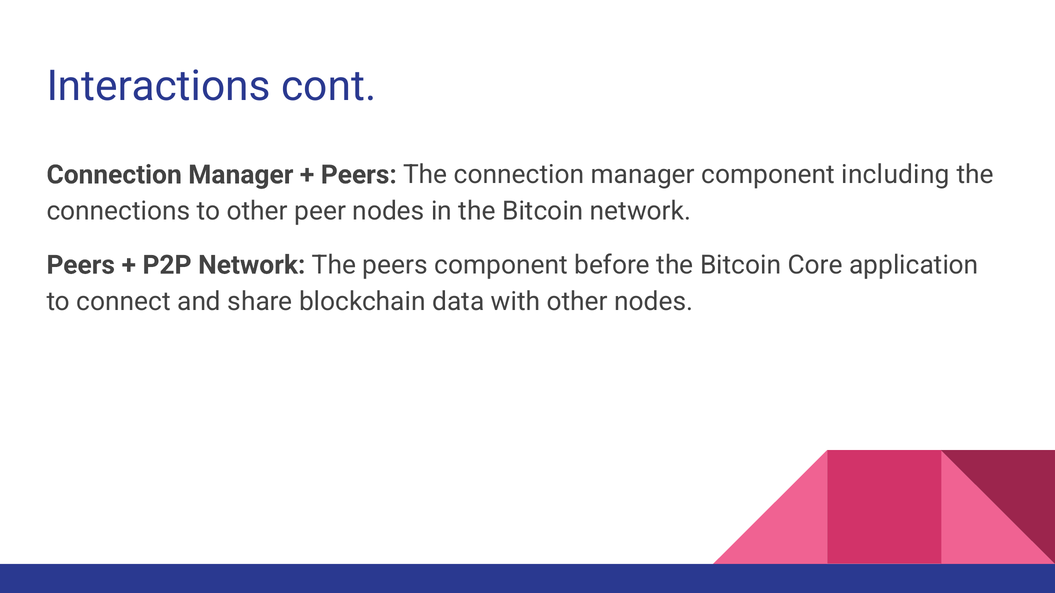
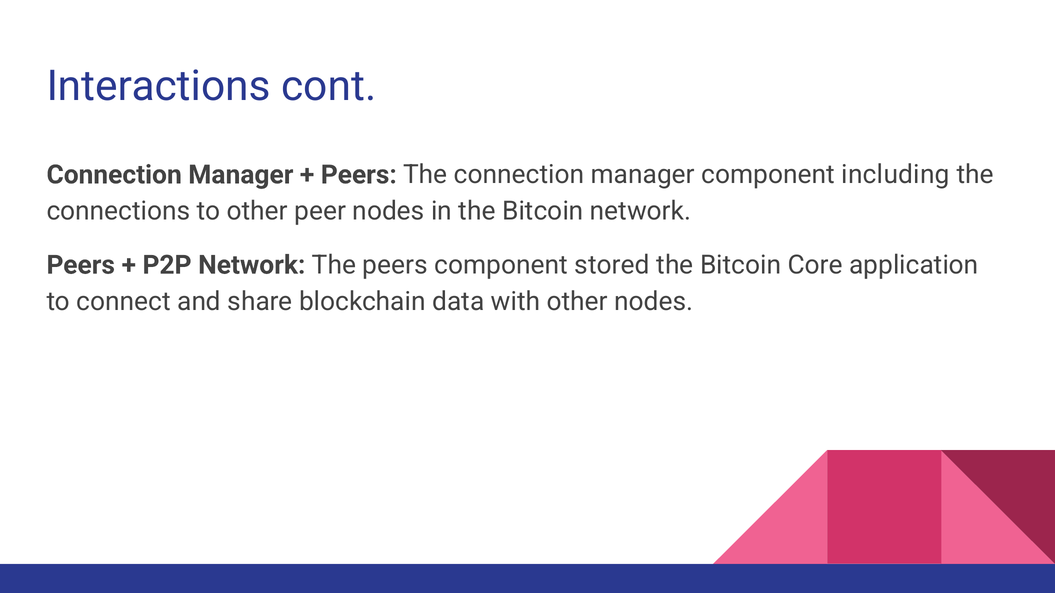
before: before -> stored (612, 265)
